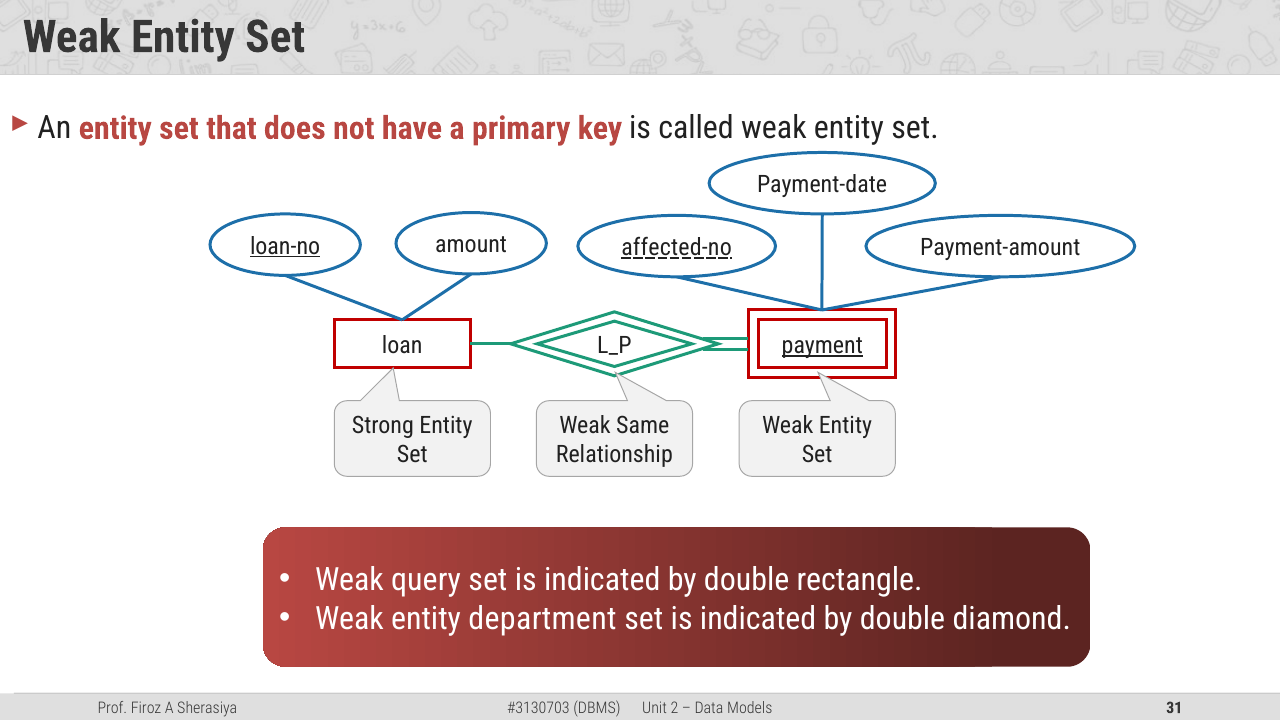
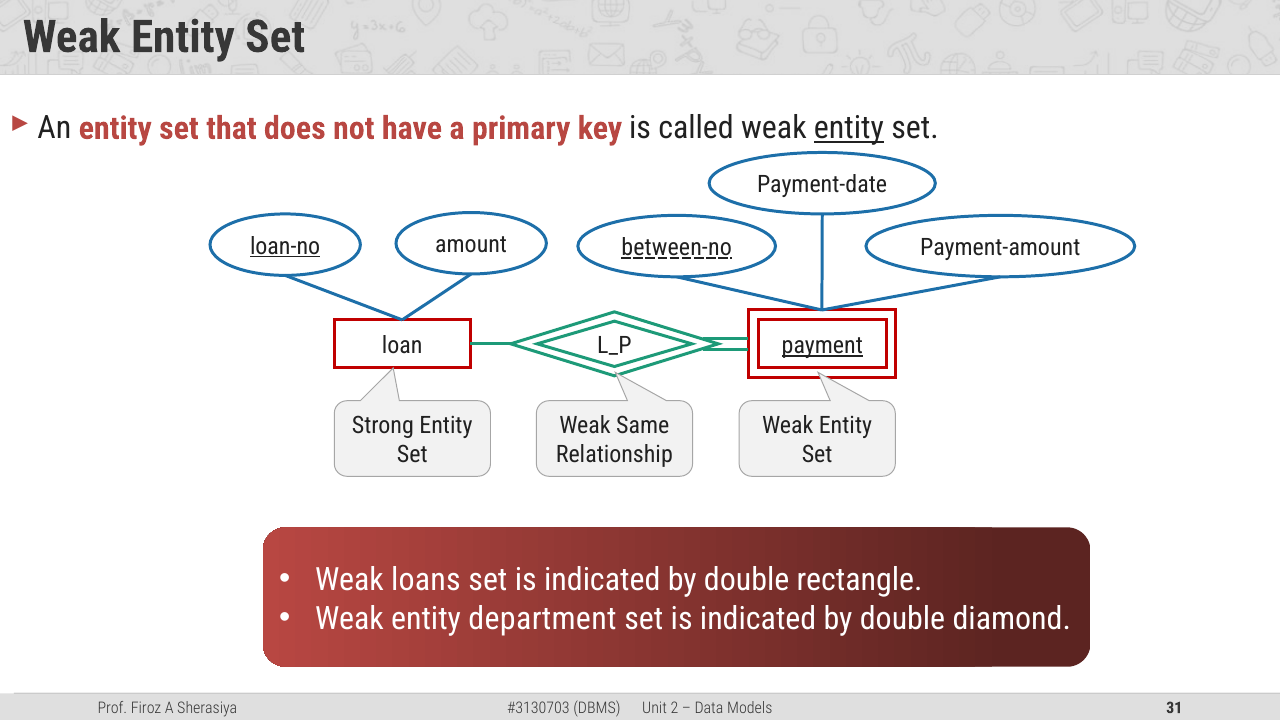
entity underline: none -> present (849, 128)
affected-no: affected-no -> between-no (677, 248)
query: query -> loans (426, 580)
